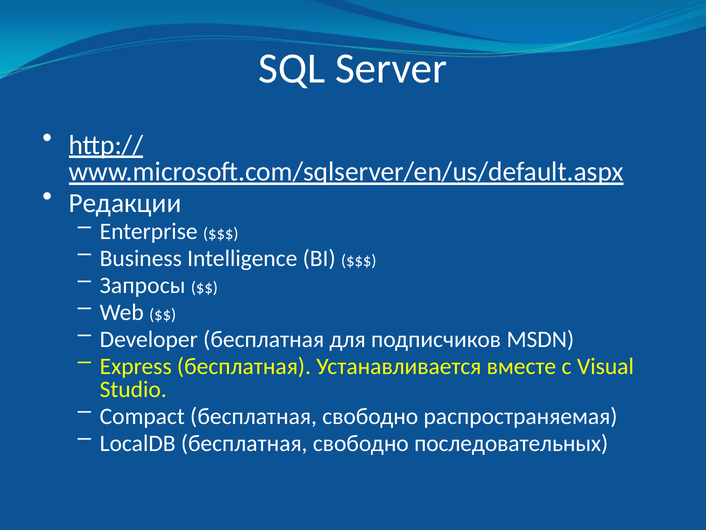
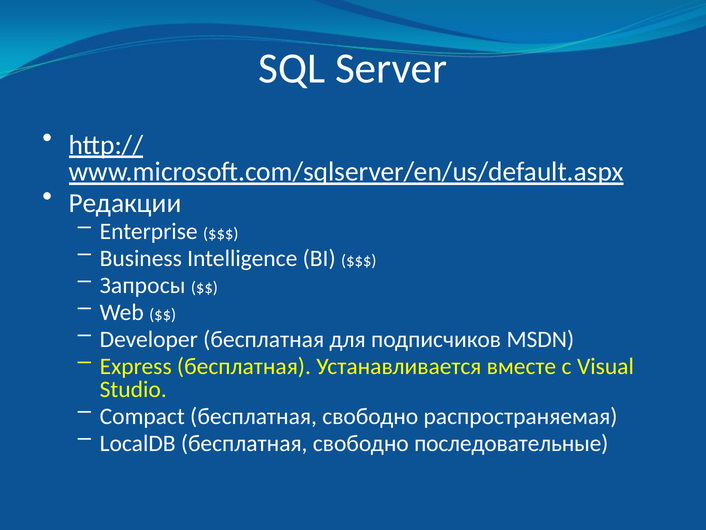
последовательных: последовательных -> последовательные (511, 443)
